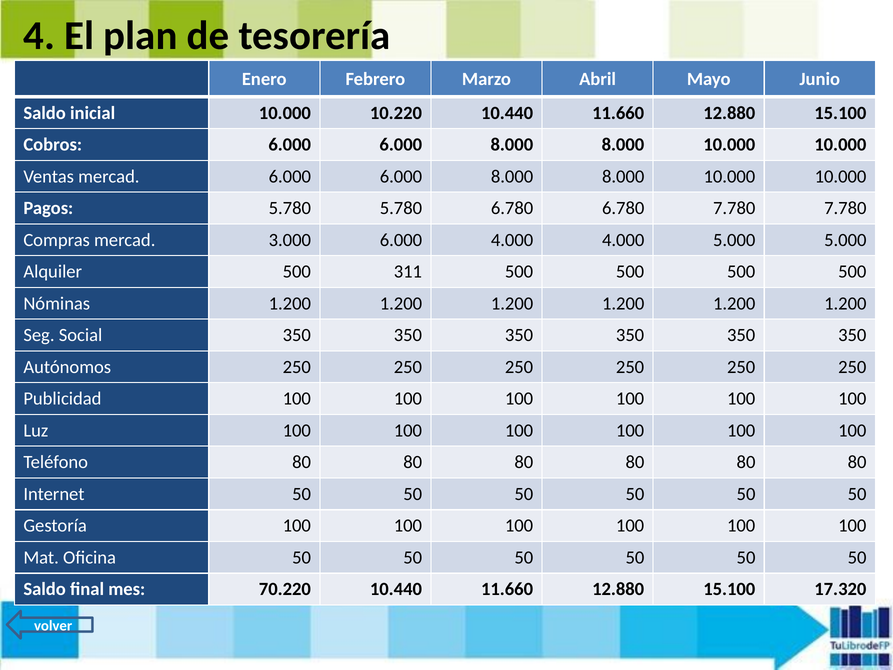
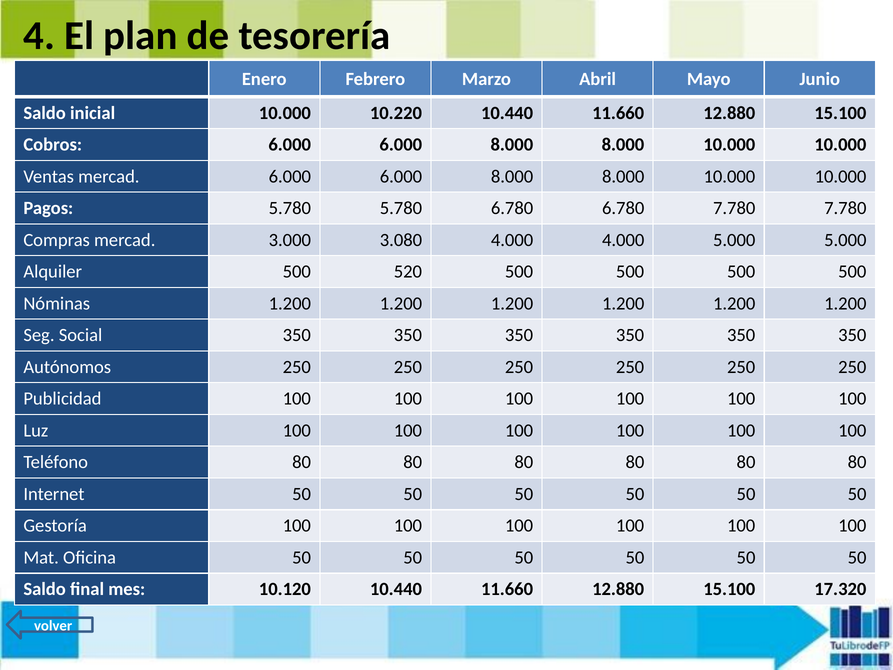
3.000 6.000: 6.000 -> 3.080 (401, 240)
311: 311 -> 520 (408, 272)
70.220: 70.220 -> 10.120 (285, 589)
